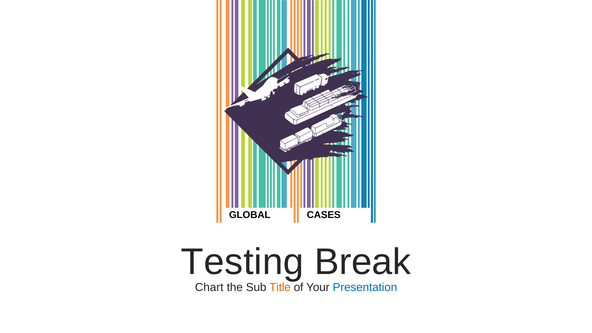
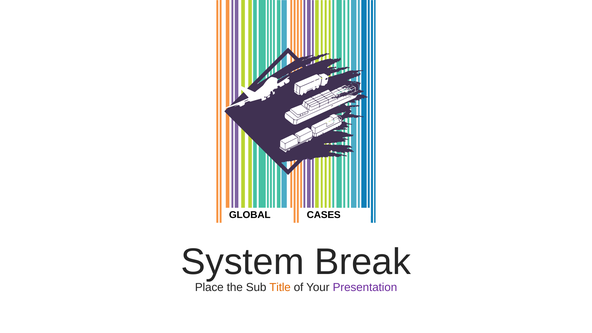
Testing: Testing -> System (243, 262)
Chart: Chart -> Place (209, 287)
Presentation colour: blue -> purple (365, 287)
